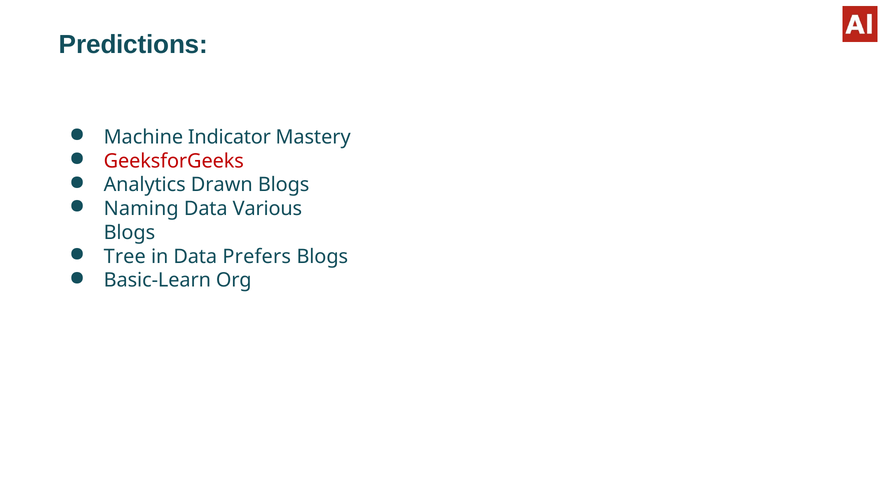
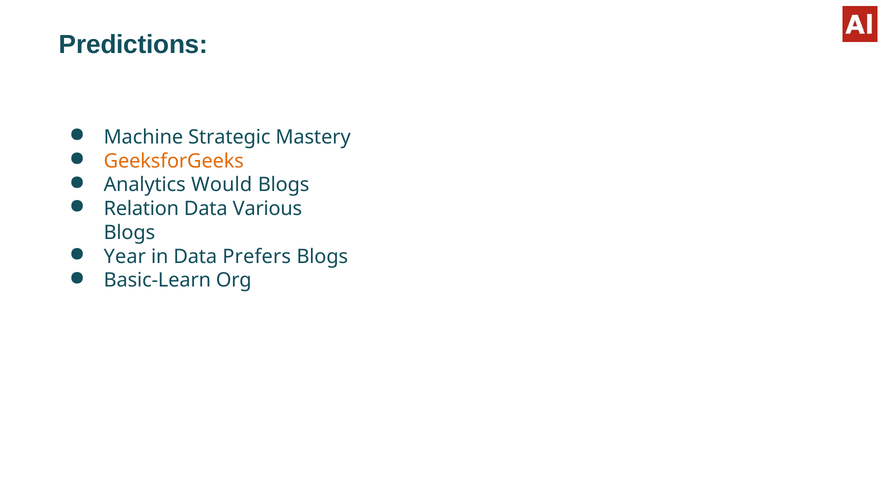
Indicator: Indicator -> Strategic (229, 137)
GeeksforGeeks colour: red -> orange (174, 161)
Drawn: Drawn -> Would (222, 185)
Naming: Naming -> Relation (141, 209)
Tree: Tree -> Year (125, 256)
